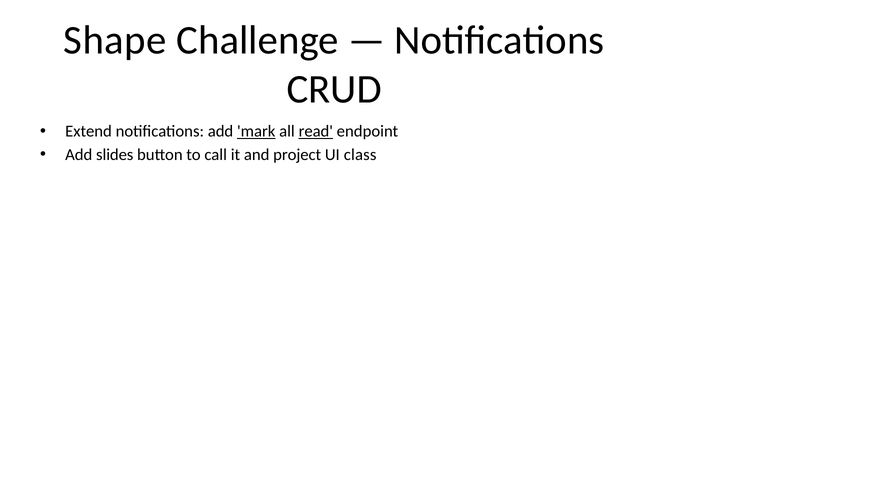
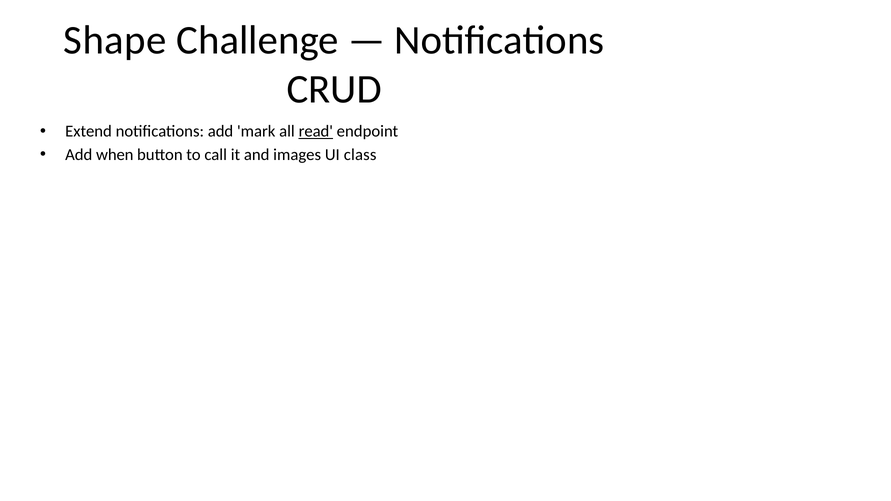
mark underline: present -> none (256, 132)
slides: slides -> when (115, 155)
project: project -> images (297, 155)
